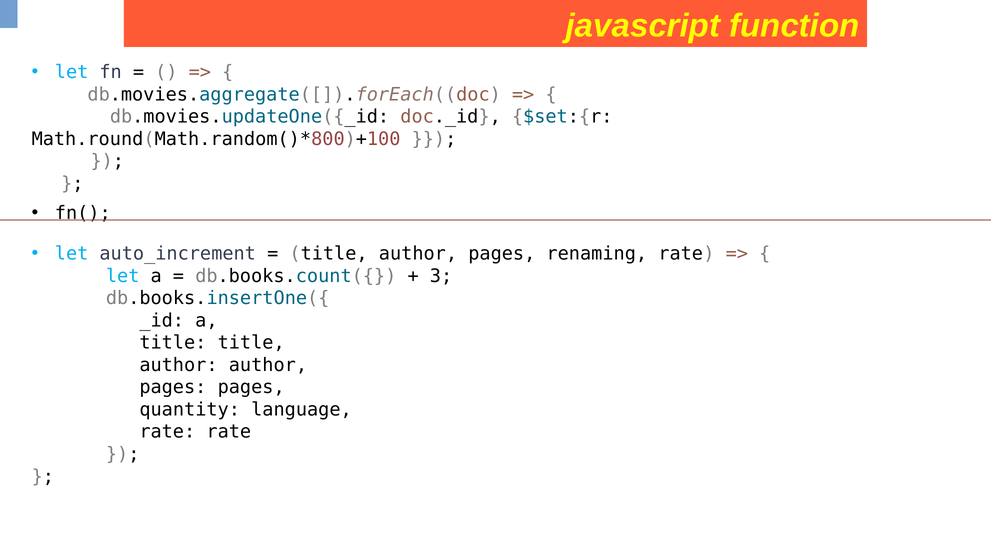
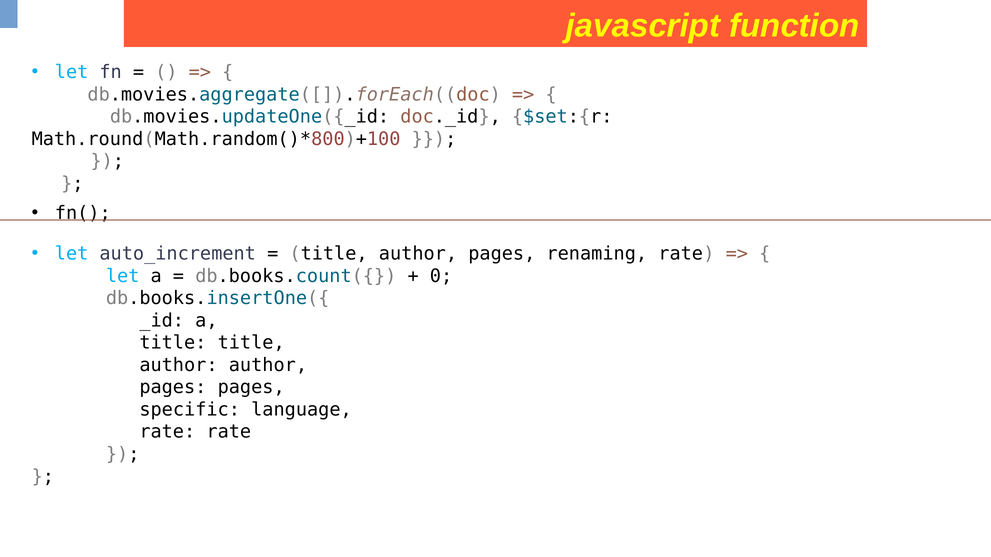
3: 3 -> 0 (441, 276)
quantity: quantity -> specific (190, 410)
